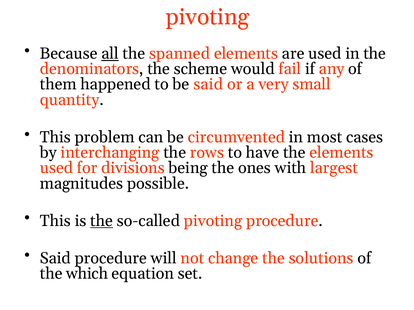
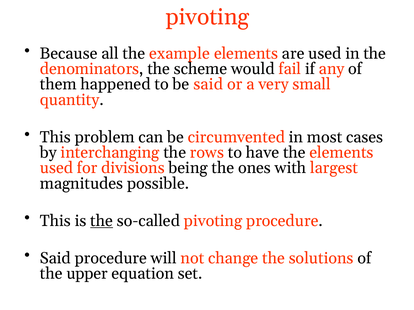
all underline: present -> none (110, 54)
spanned: spanned -> example (180, 54)
which: which -> upper (87, 274)
